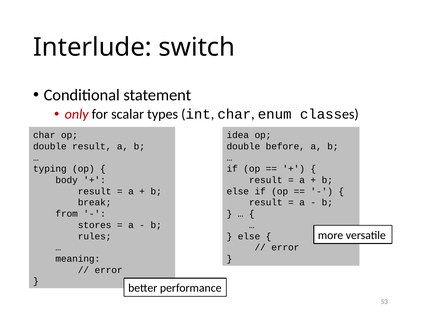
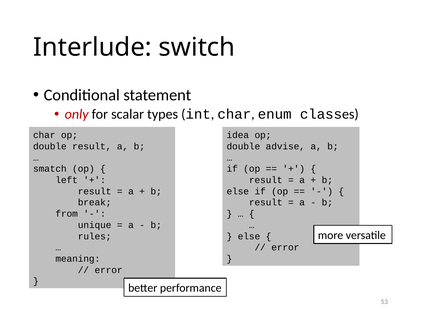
before: before -> advise (285, 146)
typing: typing -> smatch (50, 169)
body: body -> left (67, 180)
stores: stores -> unique (95, 225)
